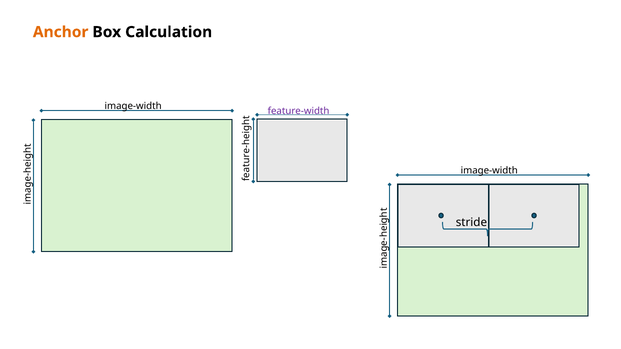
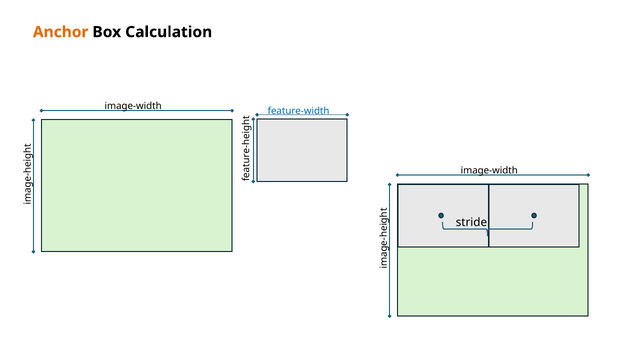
feature-width colour: purple -> blue (299, 111)
